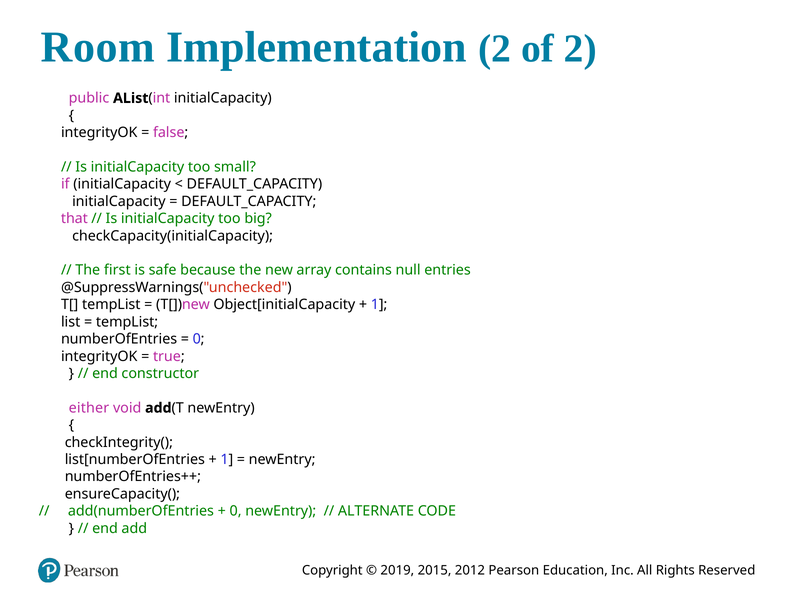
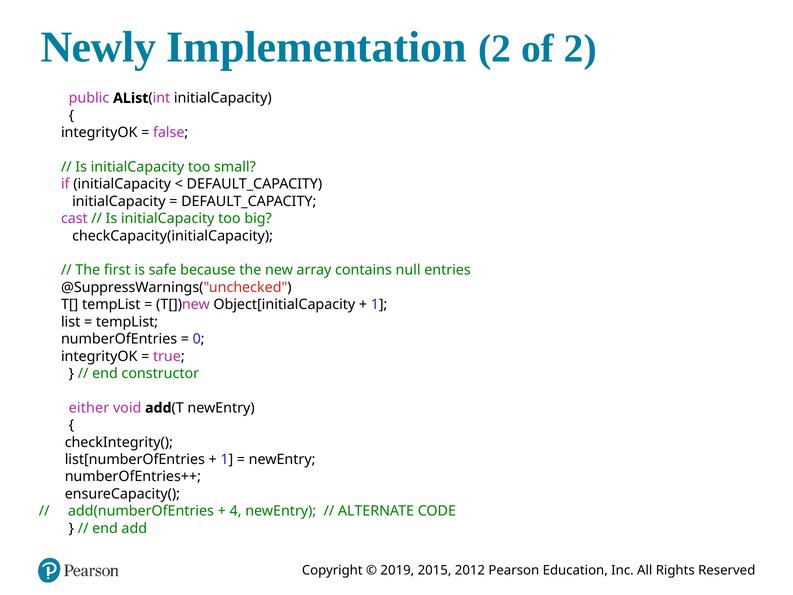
Room: Room -> Newly (98, 47)
that: that -> cast (74, 219)
0: 0 -> 4 (236, 511)
